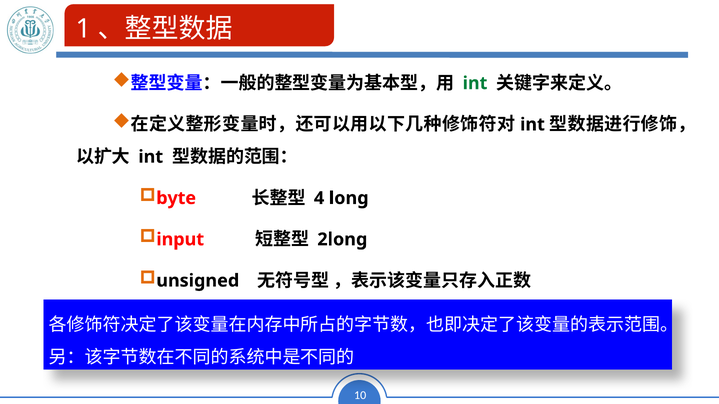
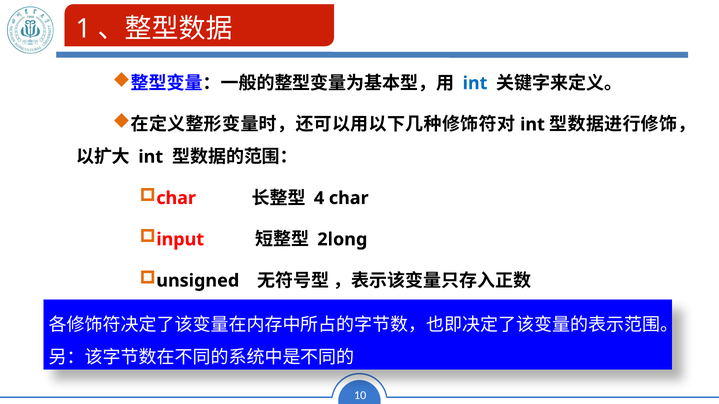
int colour: green -> blue (475, 83)
byte: byte -> char (176, 198)
4 long: long -> char (349, 198)
